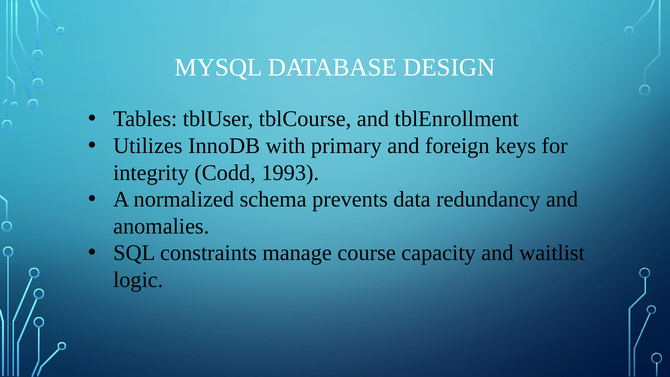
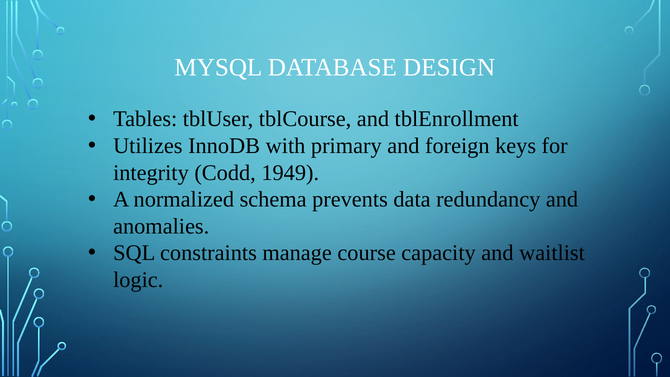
1993: 1993 -> 1949 (290, 173)
